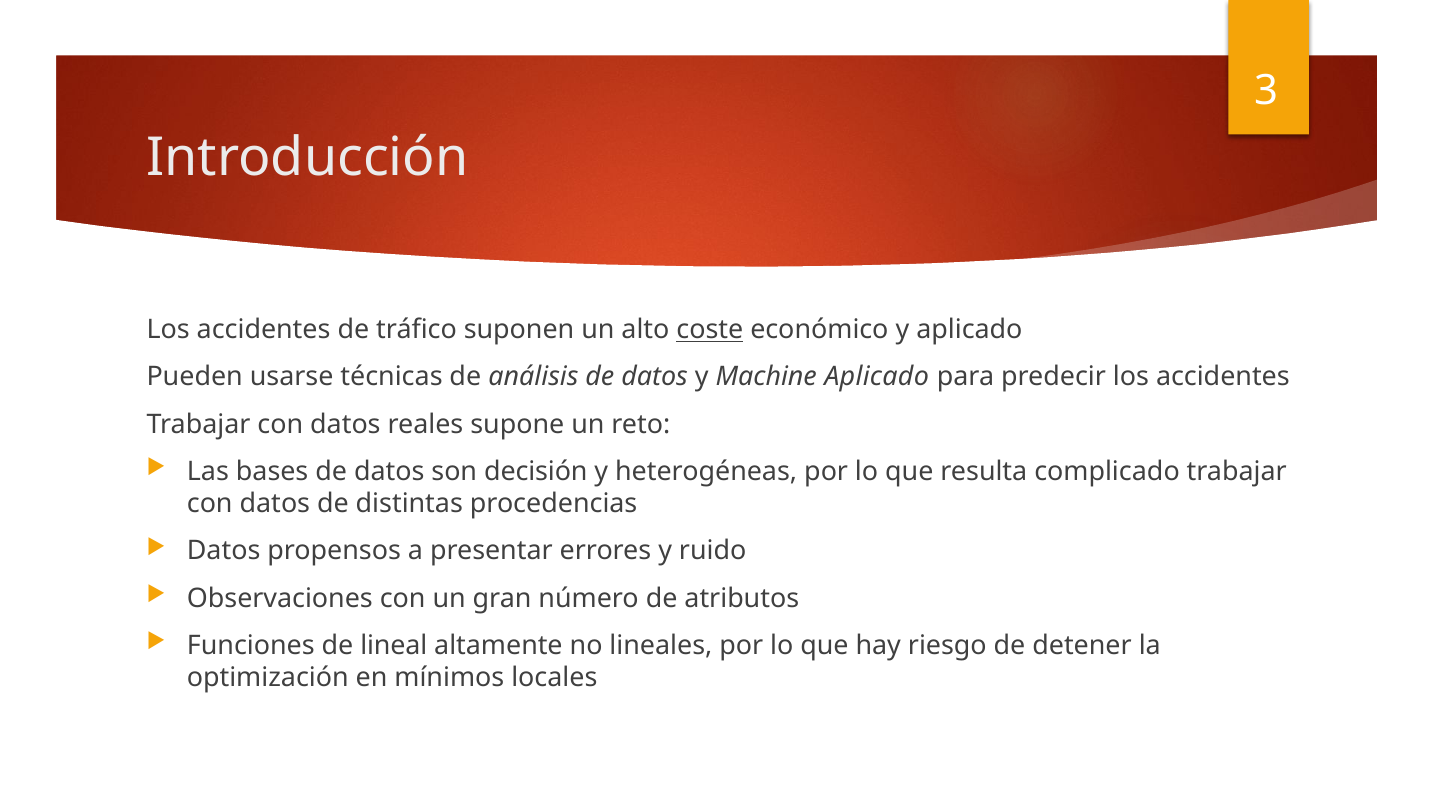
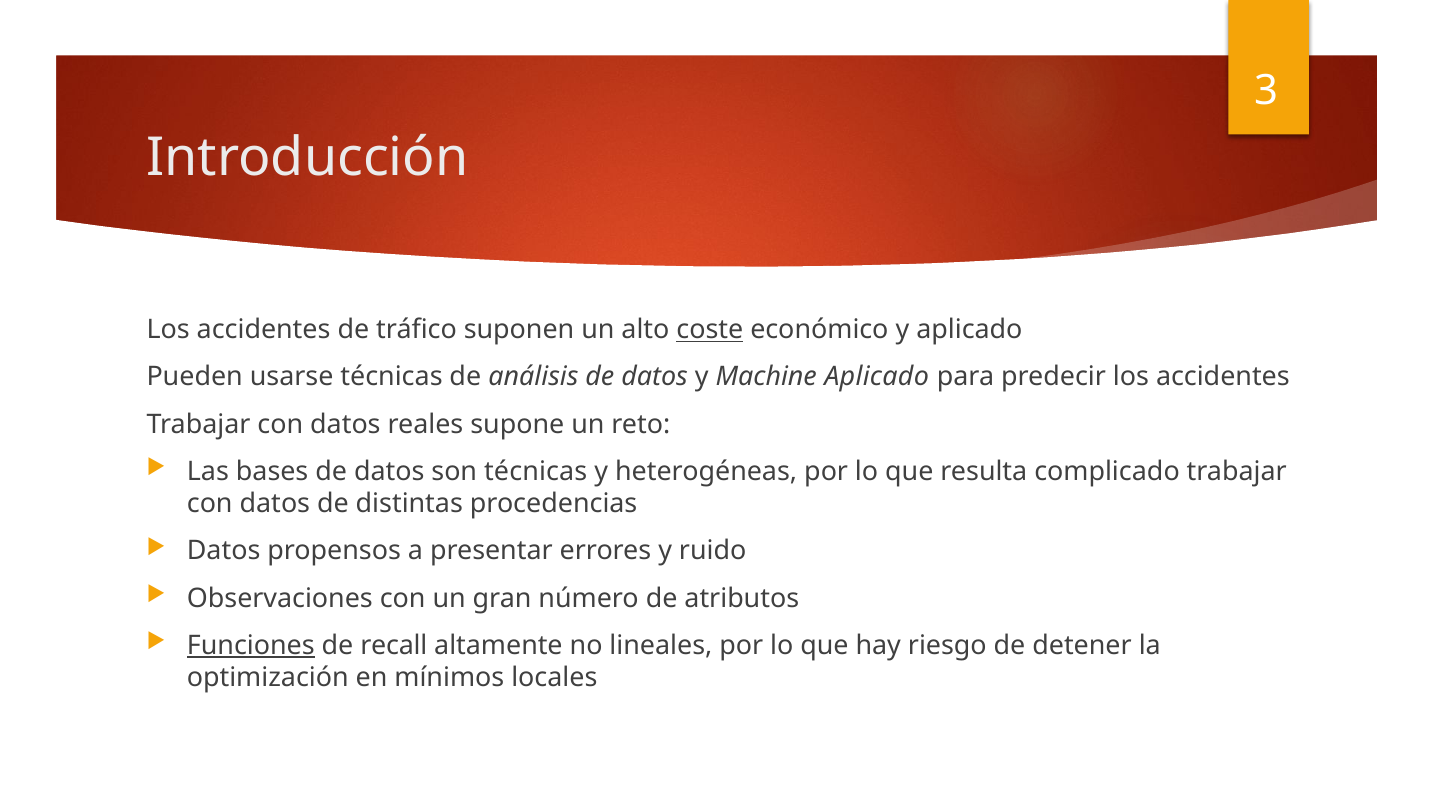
son decisión: decisión -> técnicas (536, 471)
Funciones underline: none -> present (251, 645)
lineal: lineal -> recall (394, 645)
